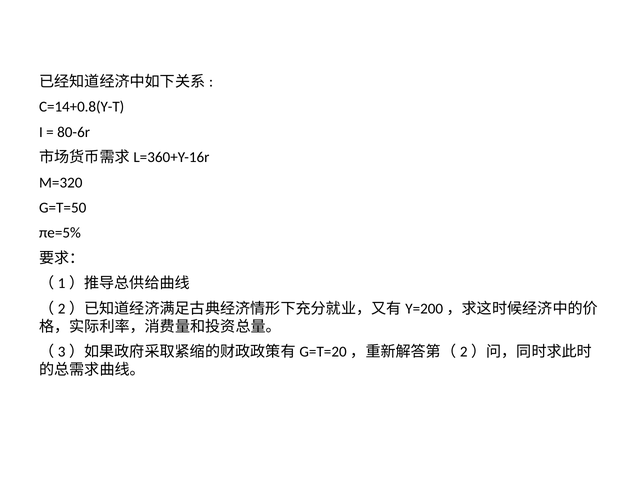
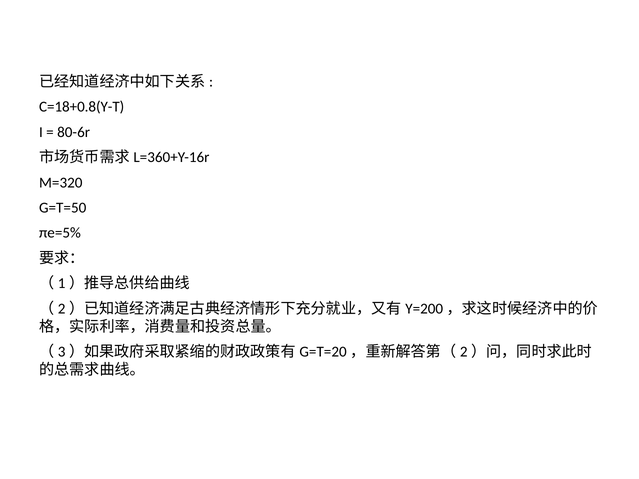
C=14+0.8(Y-T: C=14+0.8(Y-T -> C=18+0.8(Y-T (82, 107)
